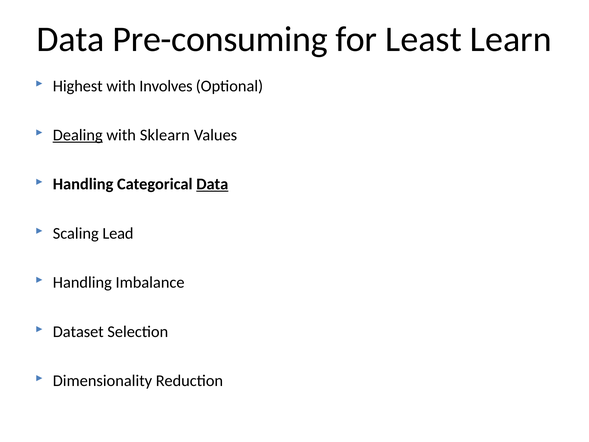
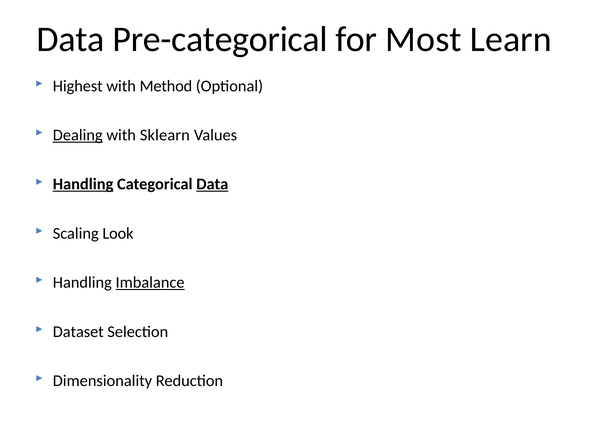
Pre-consuming: Pre-consuming -> Pre-categorical (220, 39)
Least: Least -> Most (423, 39)
Involves: Involves -> Method (166, 86)
Handling underline: none -> present (83, 184)
Lead: Lead -> Look (118, 233)
Imbalance underline: none -> present (150, 282)
